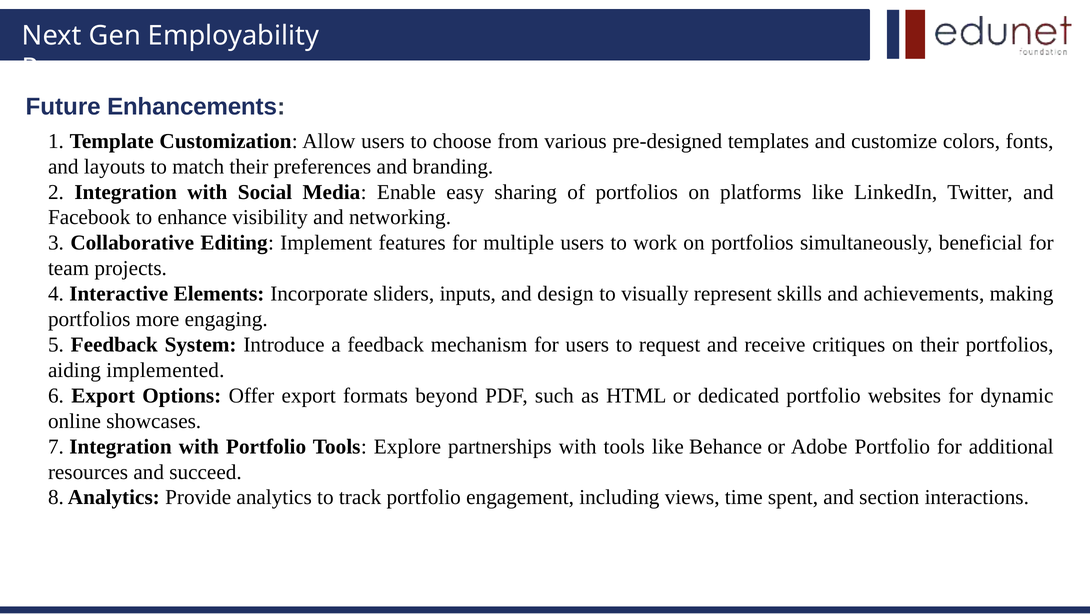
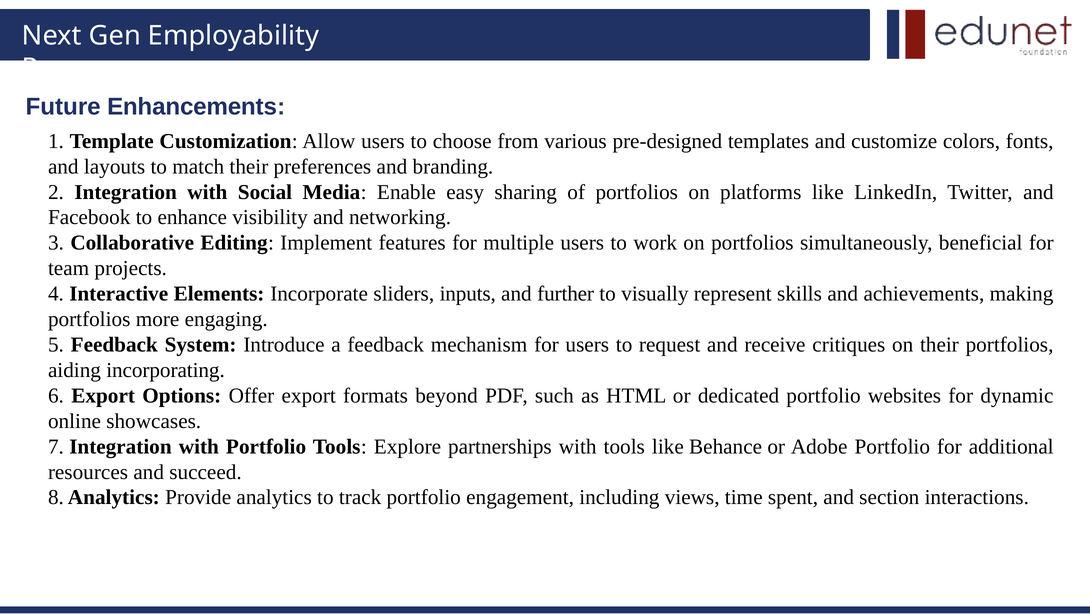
design: design -> further (566, 294)
implemented: implemented -> incorporating (166, 370)
